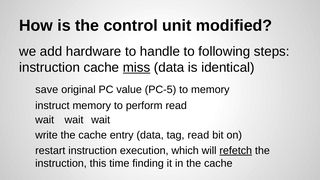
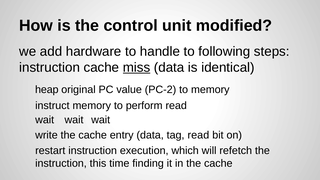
save: save -> heap (47, 90)
PC-5: PC-5 -> PC-2 (161, 90)
refetch underline: present -> none (236, 151)
